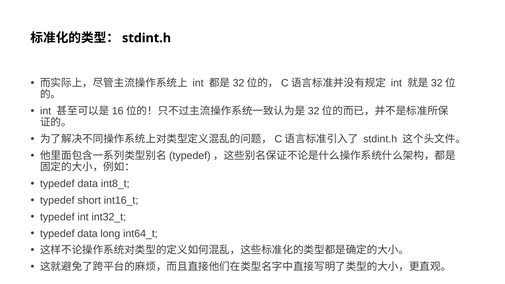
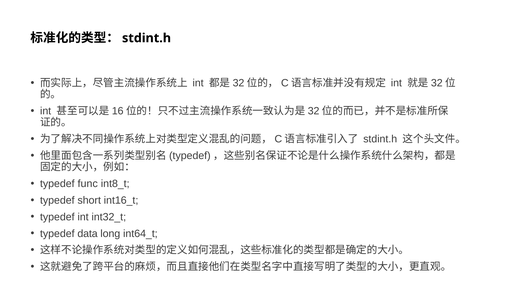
data: data -> func (88, 184)
